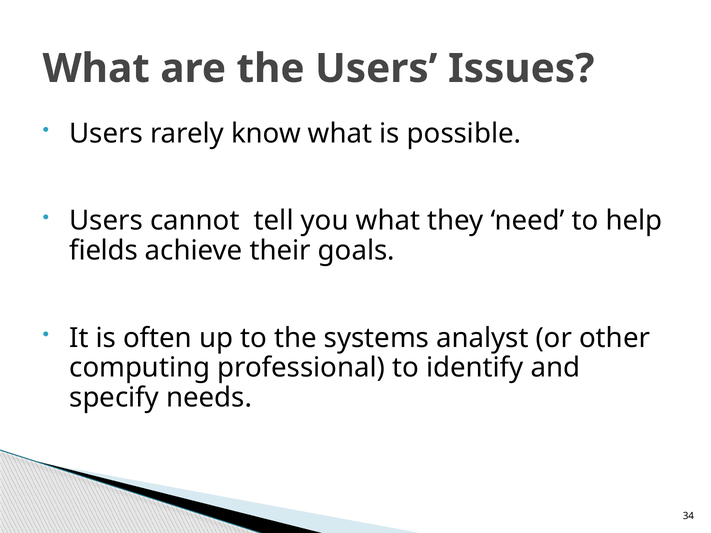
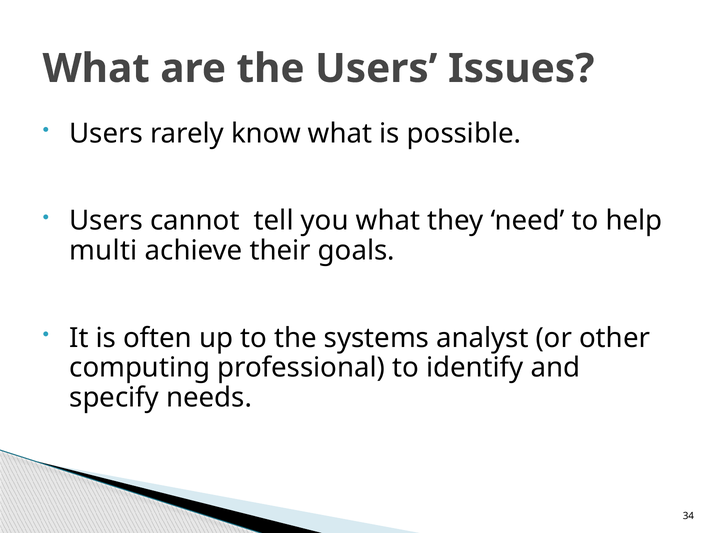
fields: fields -> multi (103, 251)
